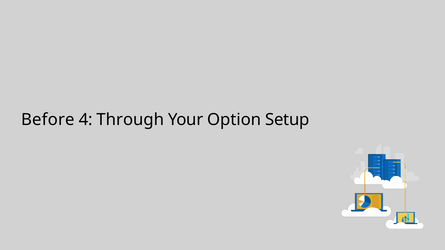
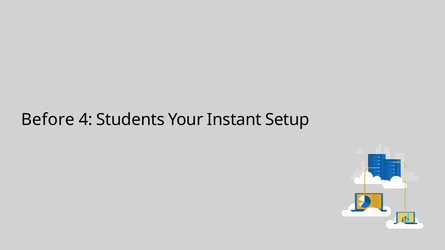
Through: Through -> Students (130, 120)
Option: Option -> Instant (234, 120)
